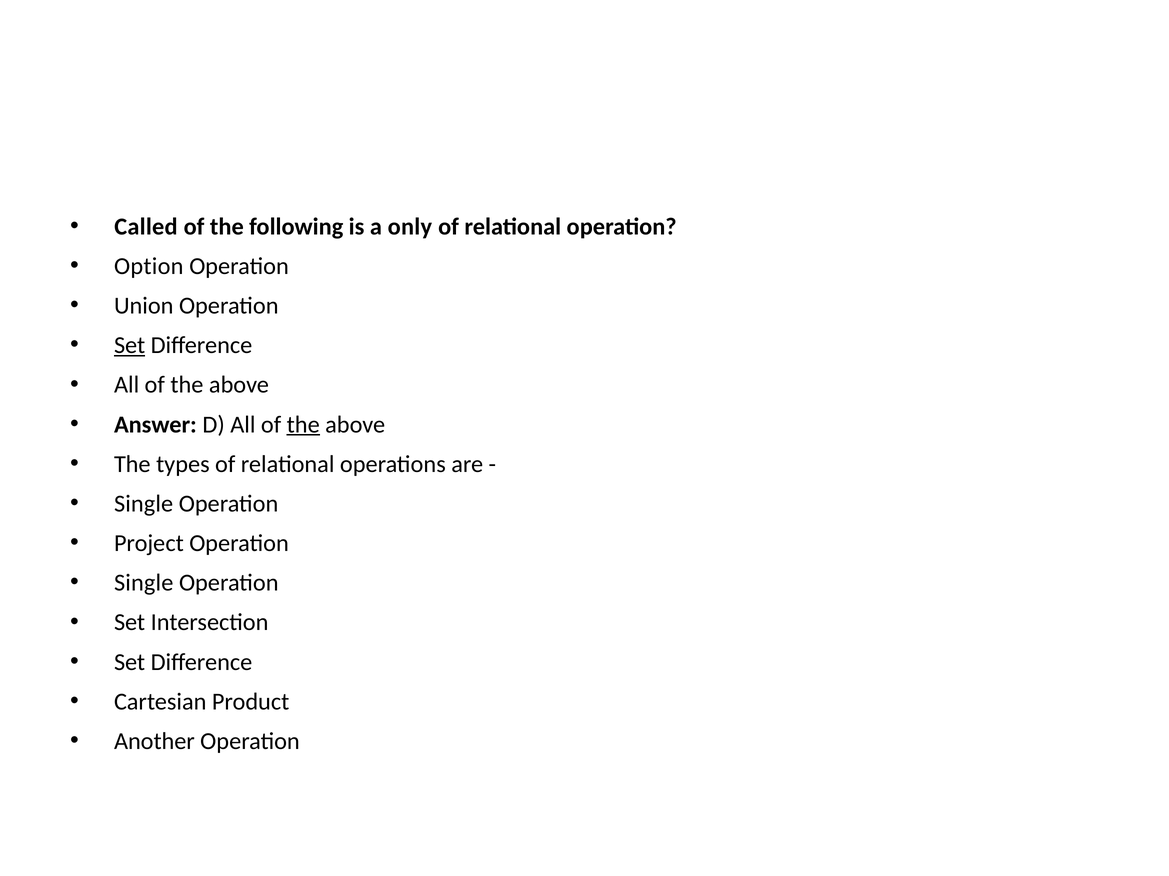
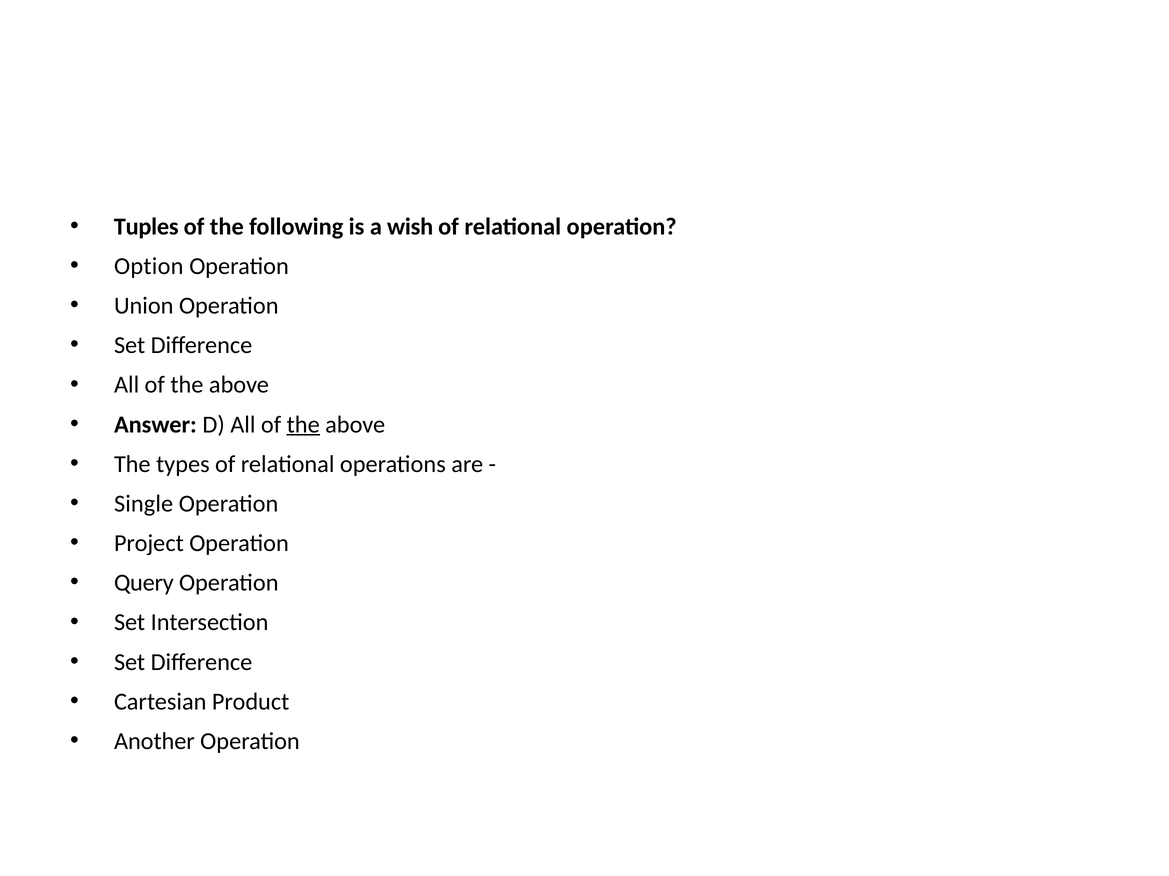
Called: Called -> Tuples (146, 227)
only: only -> wish (410, 227)
Set underline: present -> none (130, 346)
Single: Single -> Query (144, 583)
